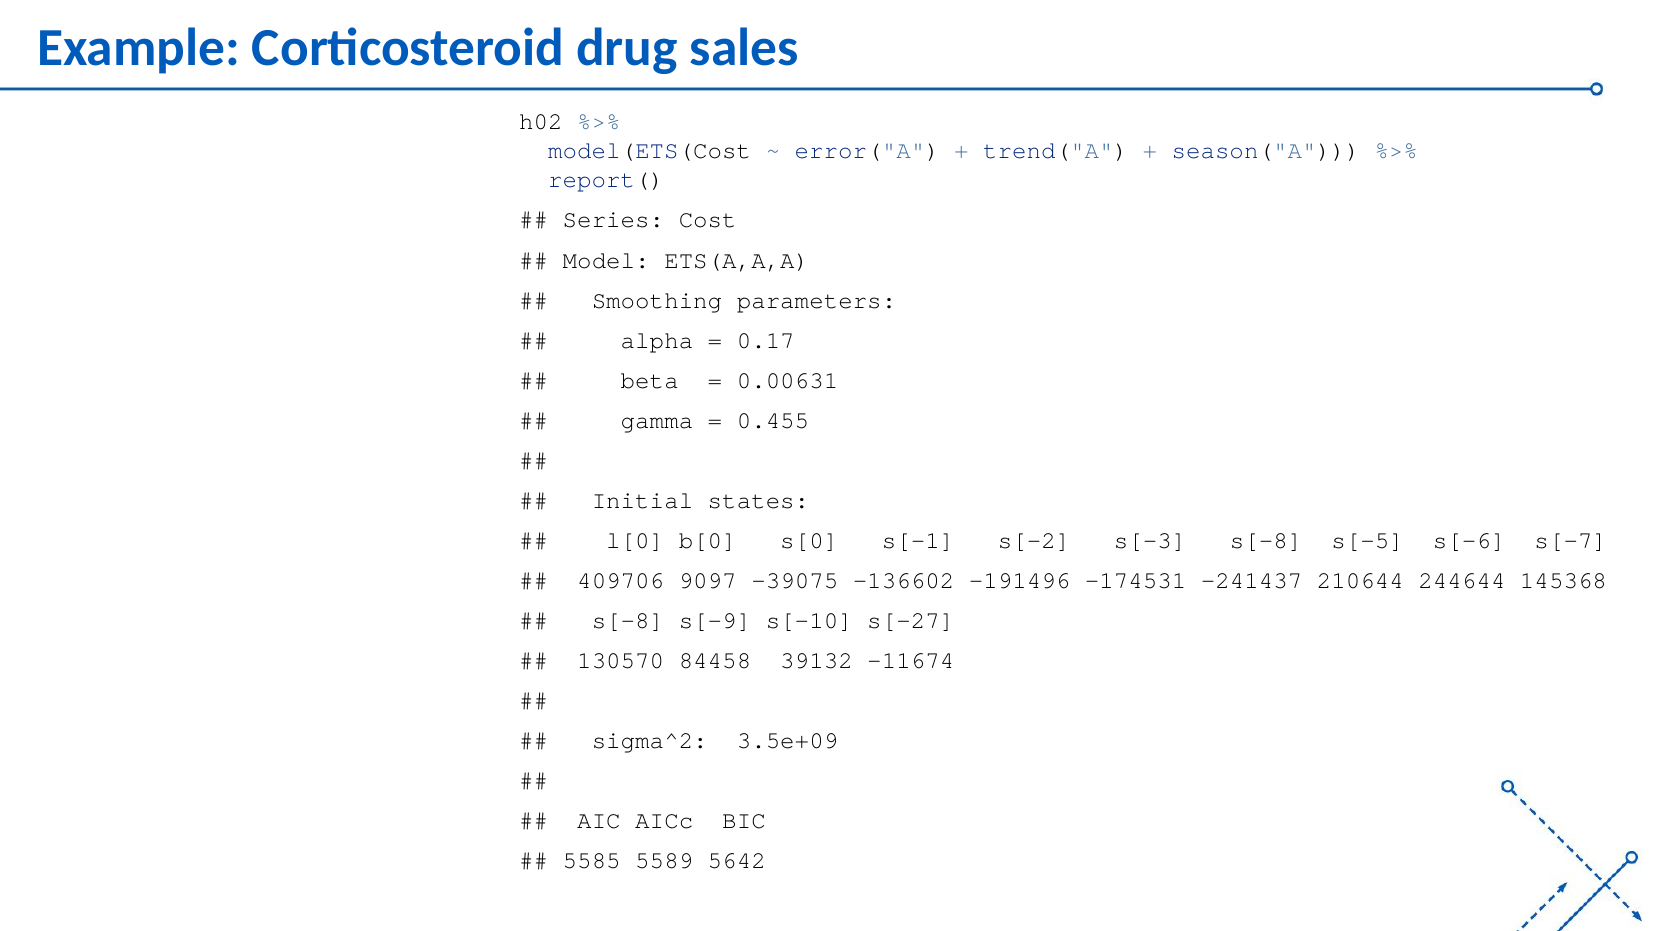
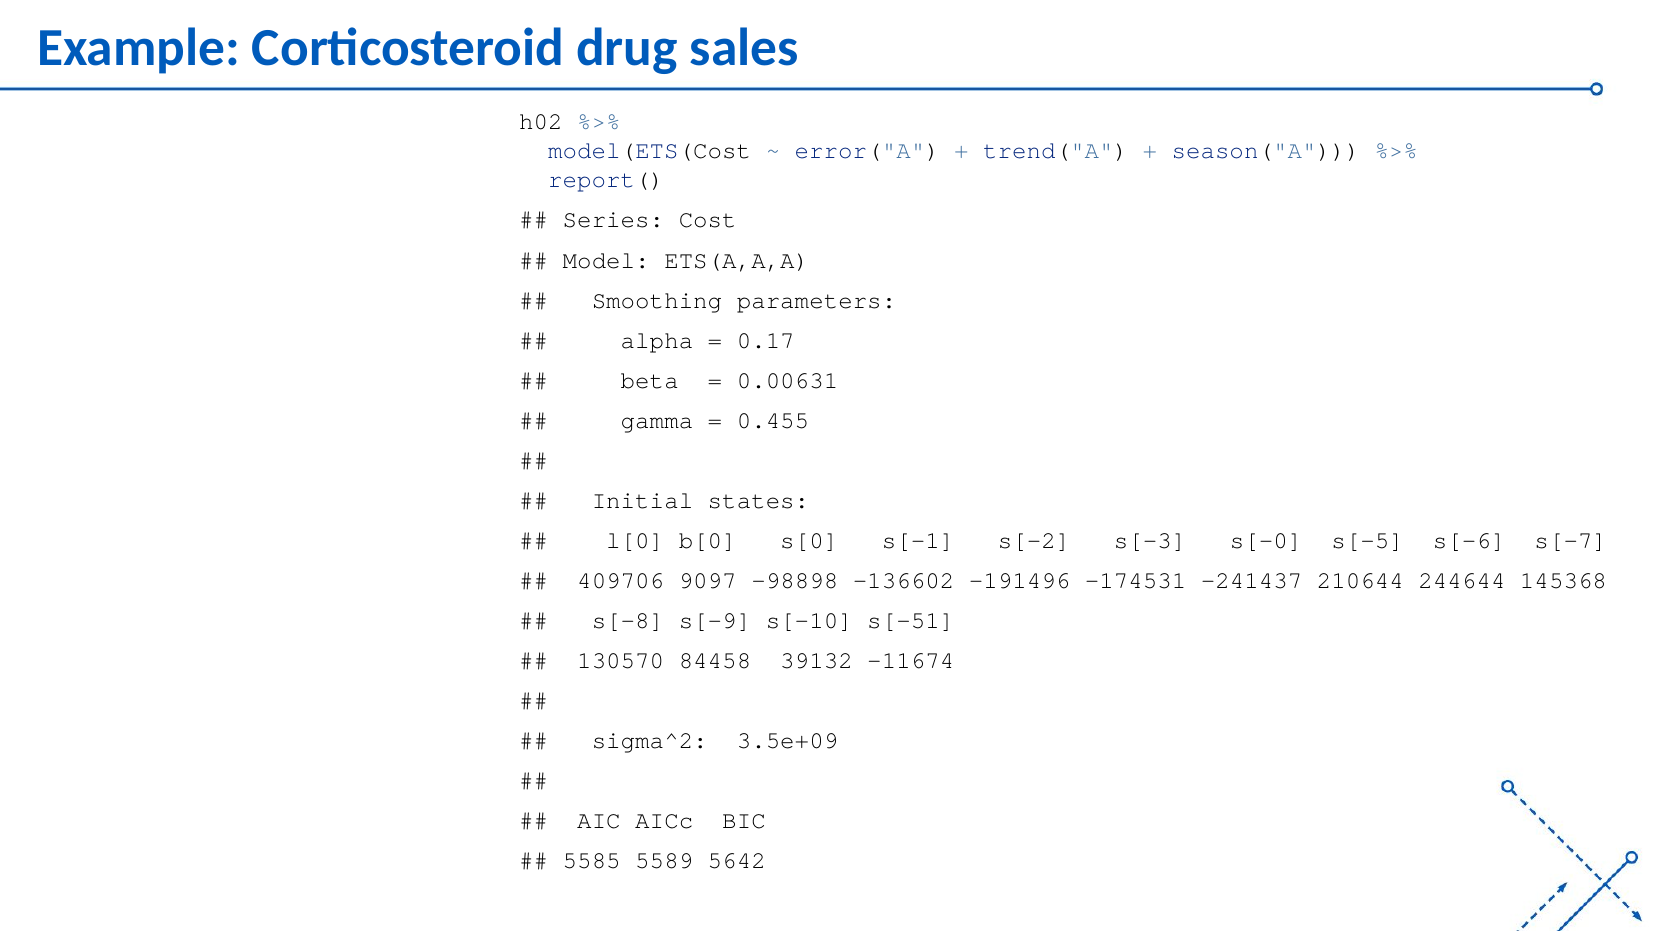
s[-3 s[-8: s[-8 -> s[-0 (1266, 540)
-39075: -39075 -> -98898 (795, 580)
s[-27: s[-27 -> s[-51 (911, 620)
